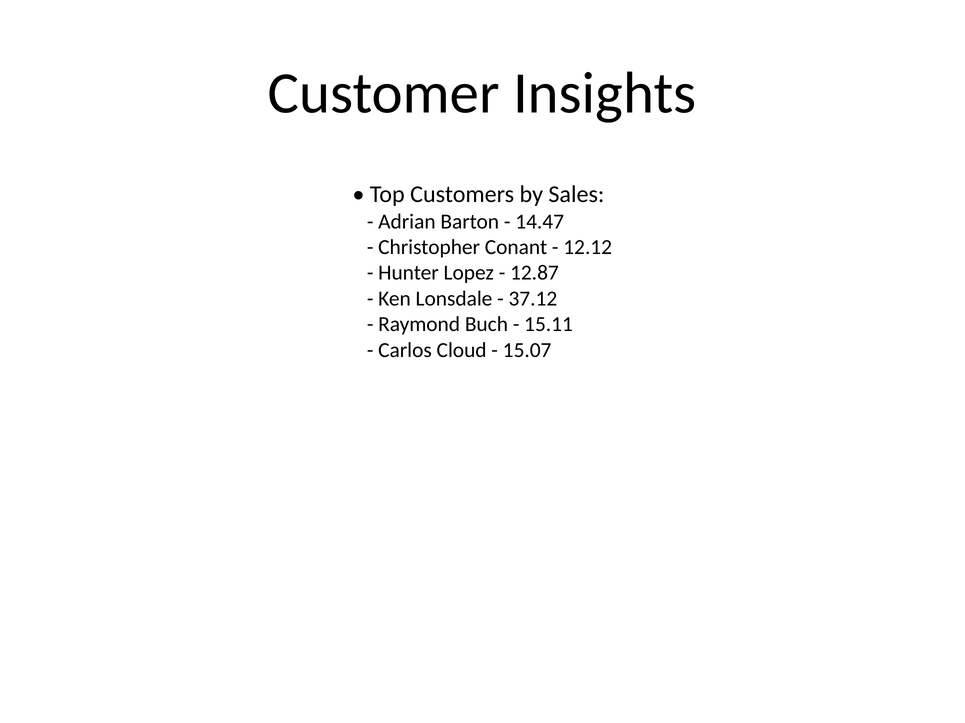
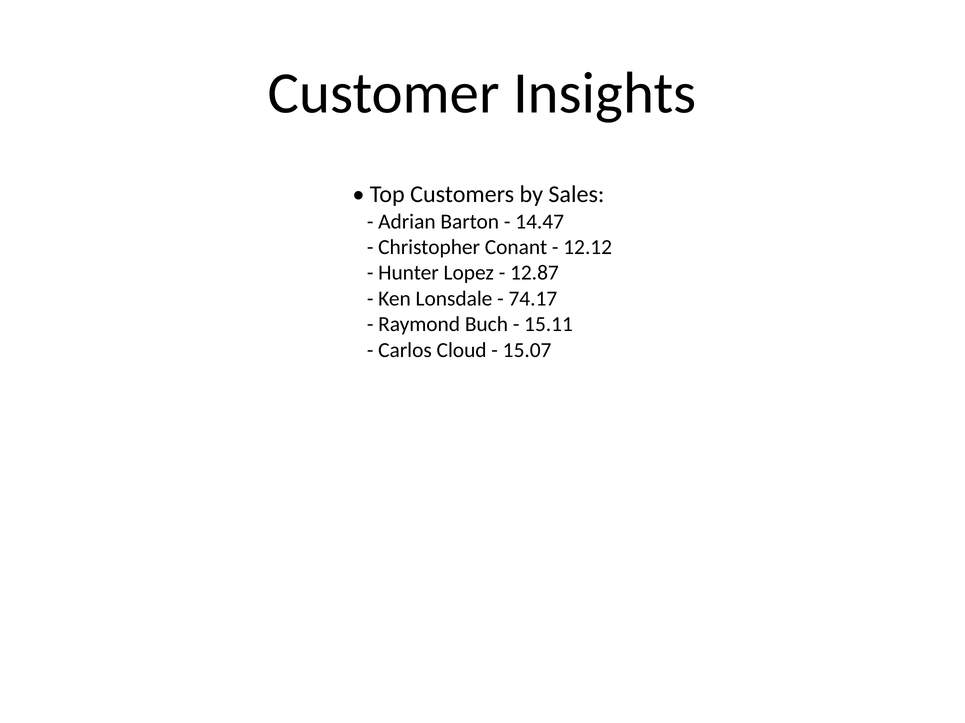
37.12: 37.12 -> 74.17 (533, 299)
